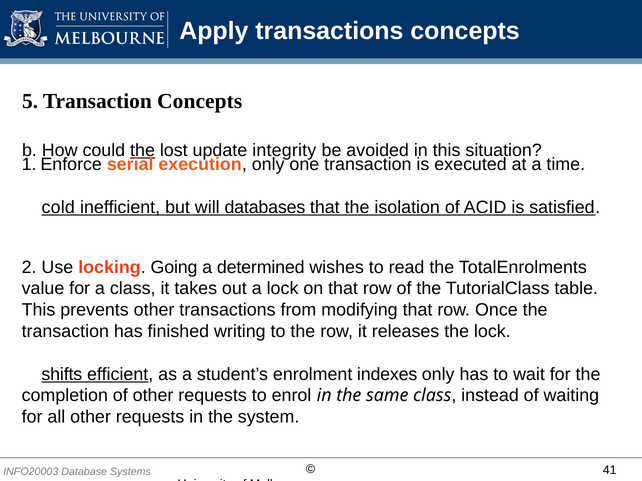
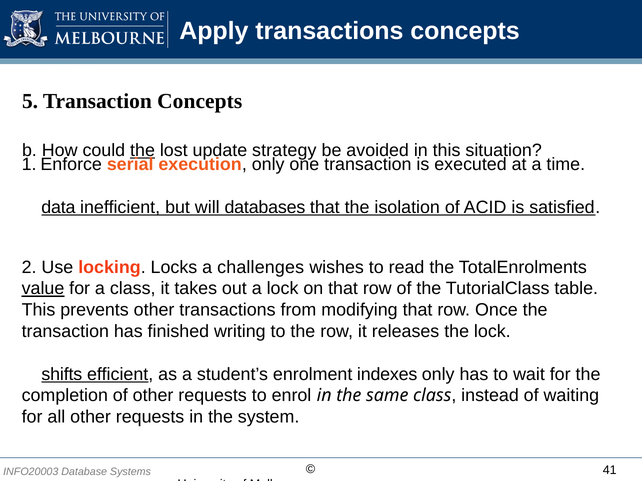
integrity: integrity -> strategy (284, 151)
cold: cold -> data (58, 208)
Going: Going -> Locks (174, 267)
determined: determined -> challenges (261, 267)
value underline: none -> present (43, 289)
